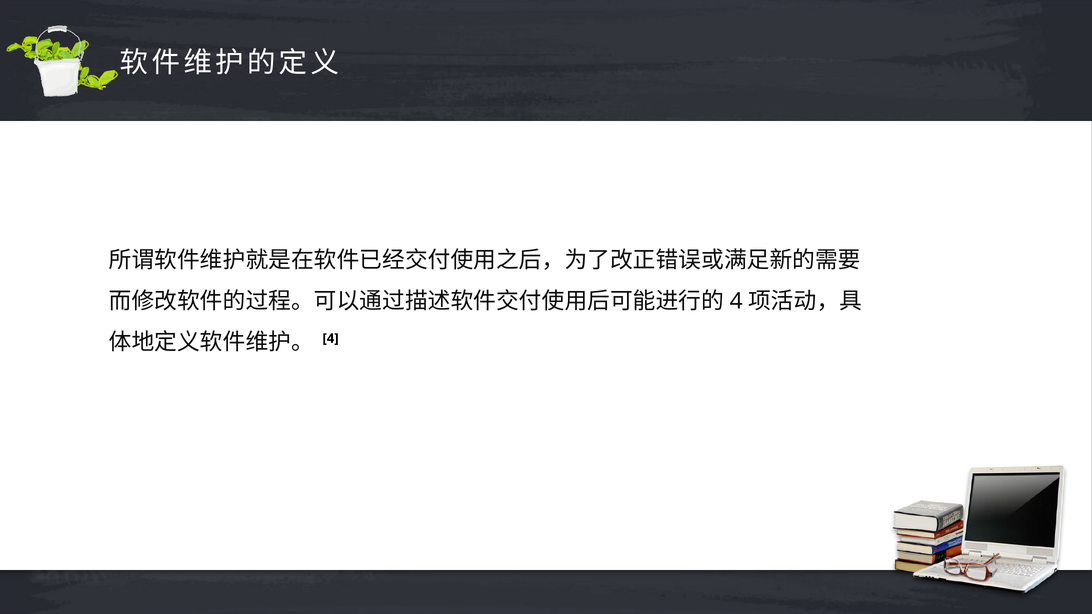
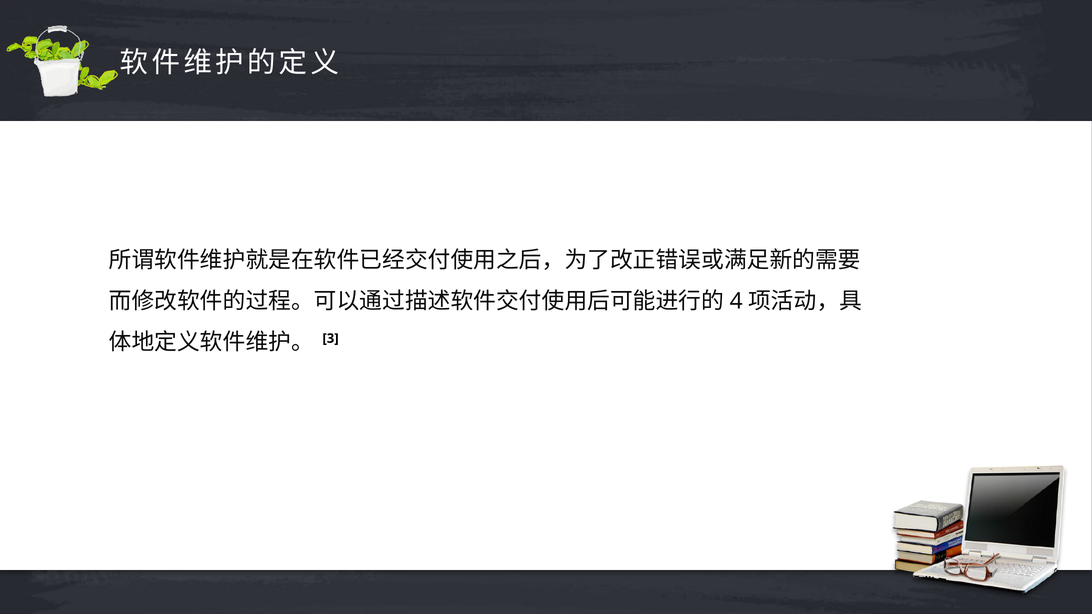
4: 4 -> 3 (331, 339)
